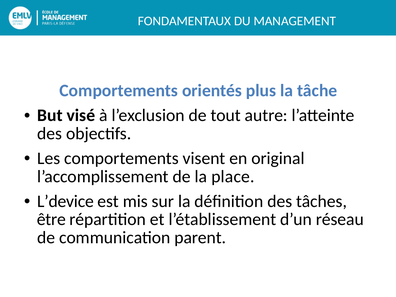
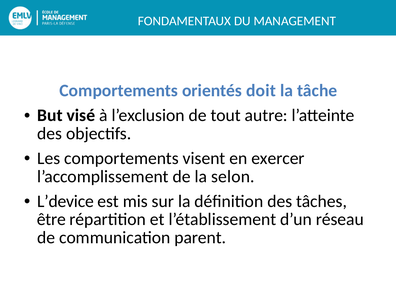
plus: plus -> doit (261, 91)
original: original -> exercer (278, 158)
place: place -> selon (233, 176)
